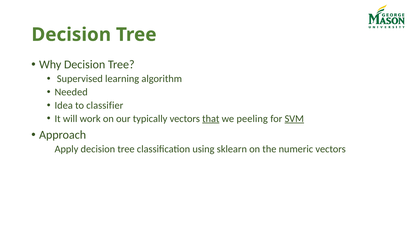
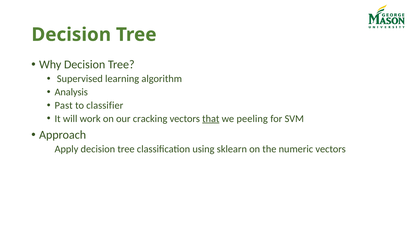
Needed: Needed -> Analysis (71, 92)
Idea: Idea -> Past (64, 105)
typically: typically -> cracking (150, 119)
SVM underline: present -> none (294, 119)
